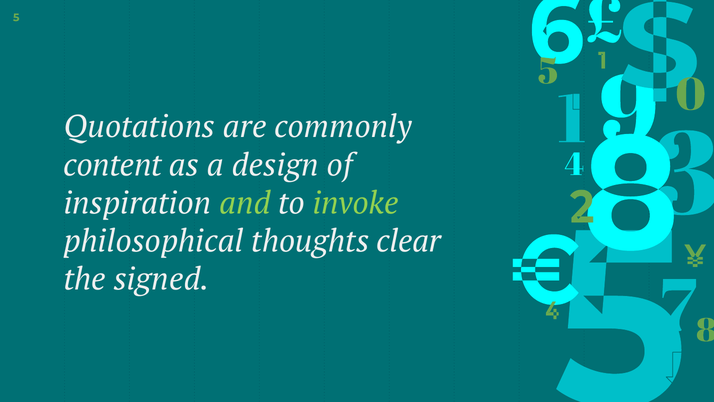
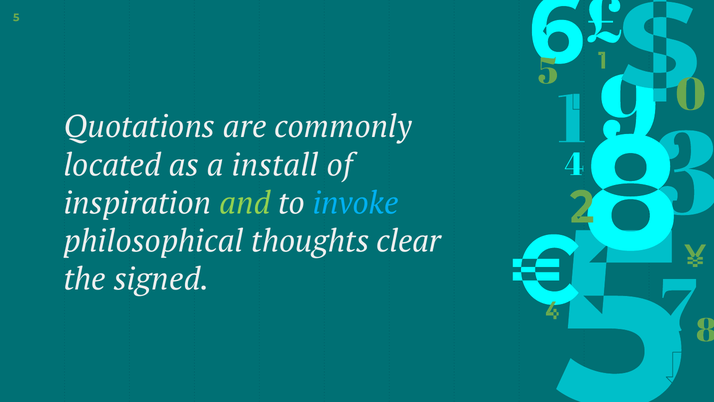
content: content -> located (112, 165)
design: design -> install (275, 165)
invoke colour: light green -> light blue (356, 203)
